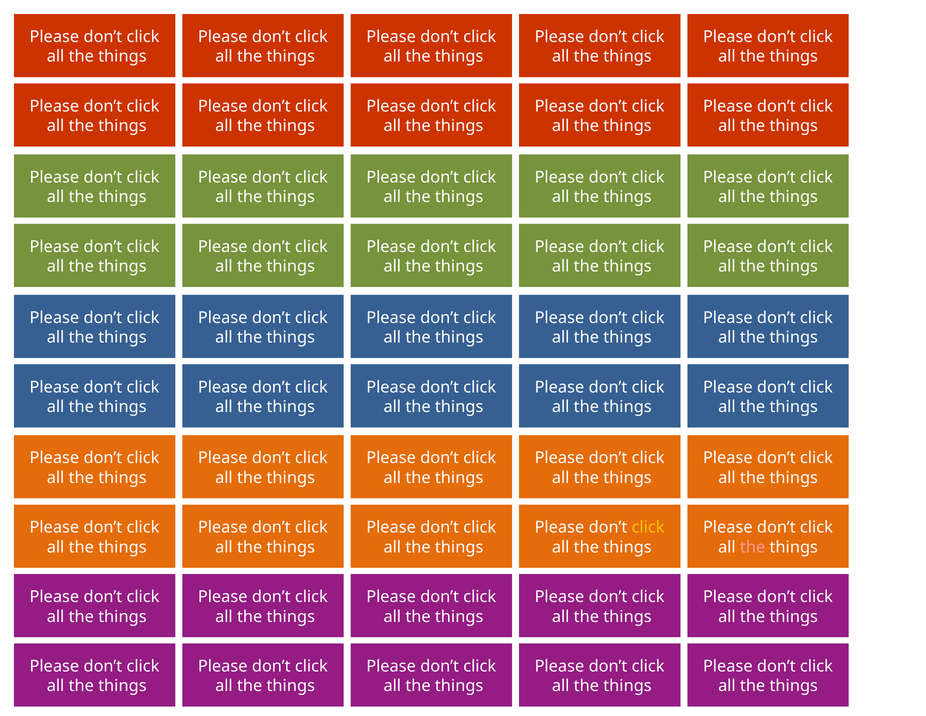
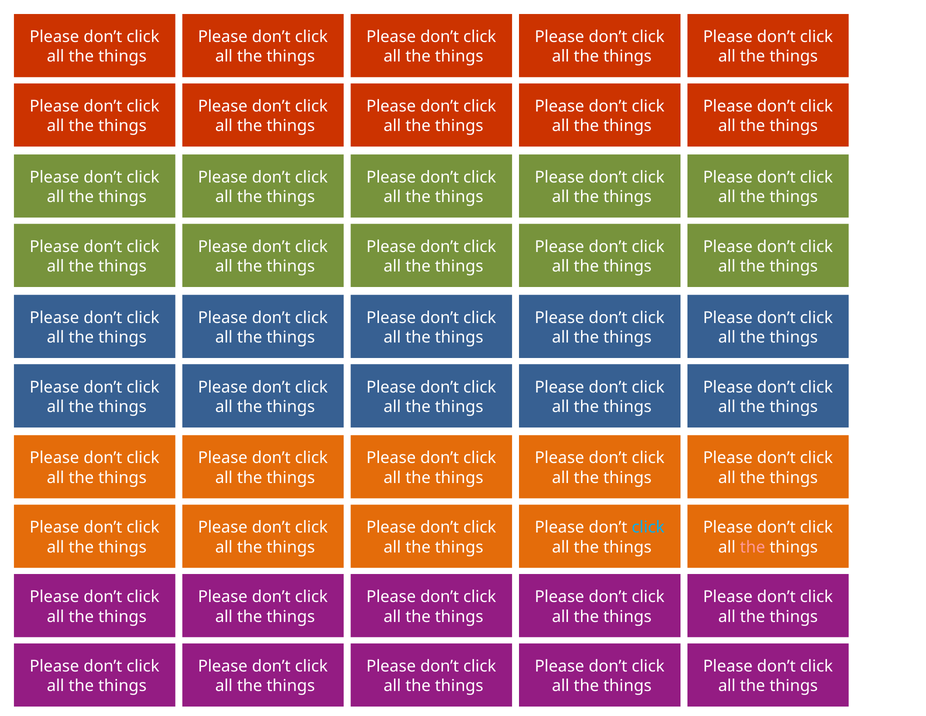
click colour: yellow -> light blue (648, 527)
